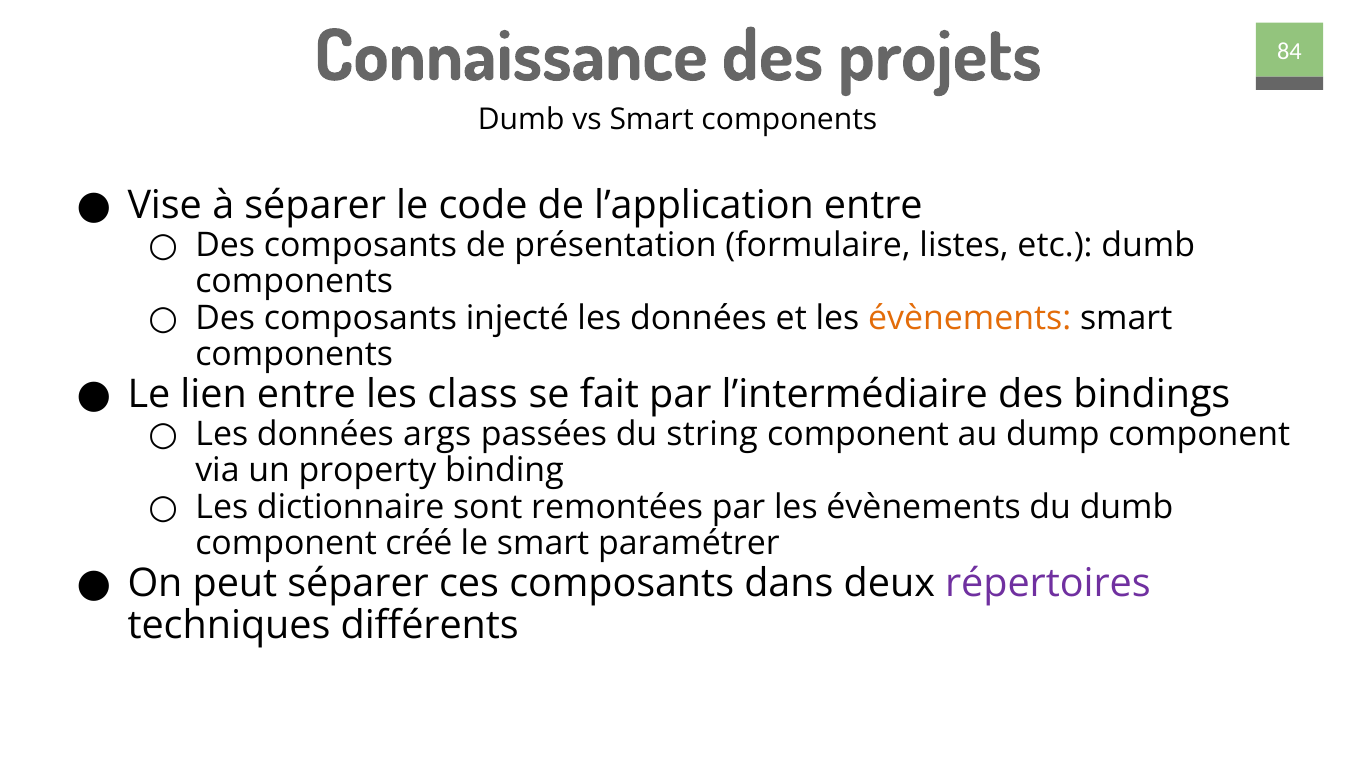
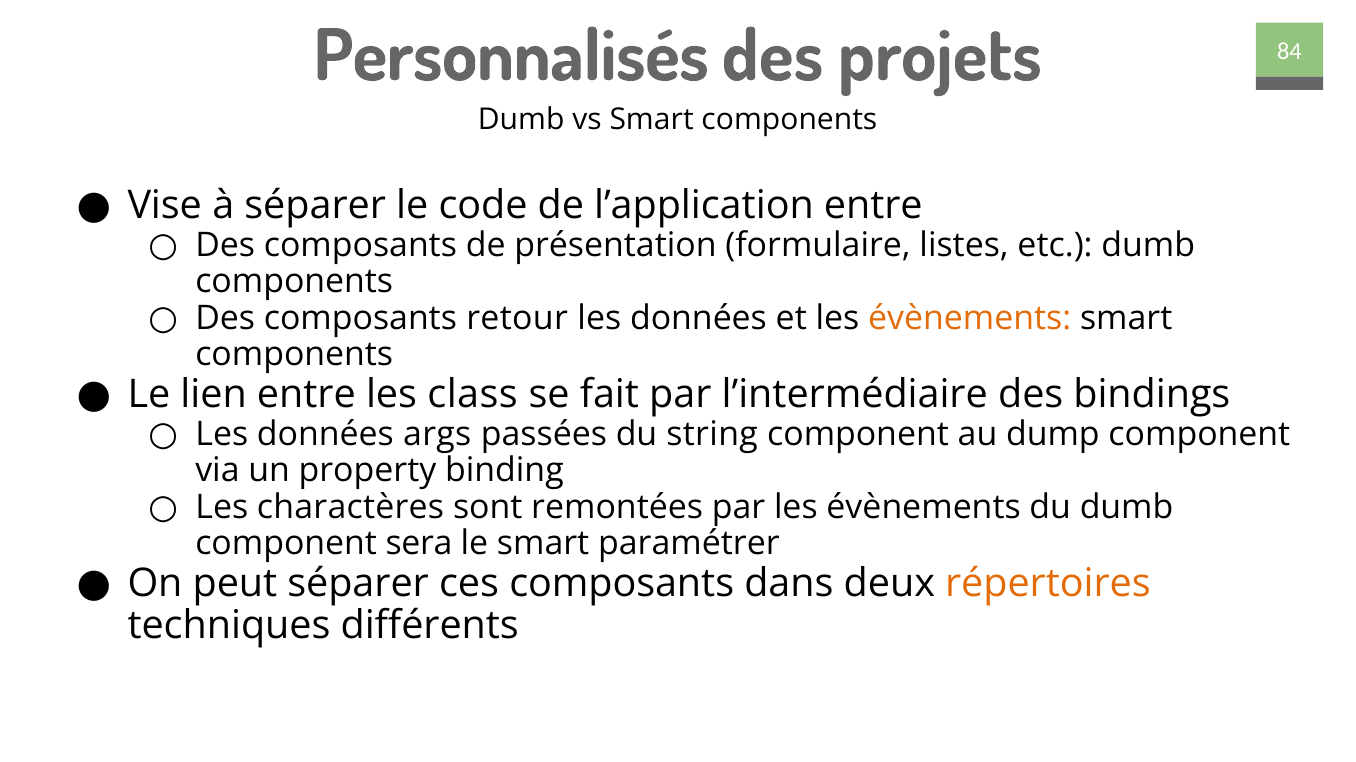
Connaissance: Connaissance -> Personnalisés (511, 57)
injecté: injecté -> retour (517, 318)
dictionnaire: dictionnaire -> charactères (351, 508)
créé: créé -> sera (419, 544)
répertoires colour: purple -> orange (1048, 584)
